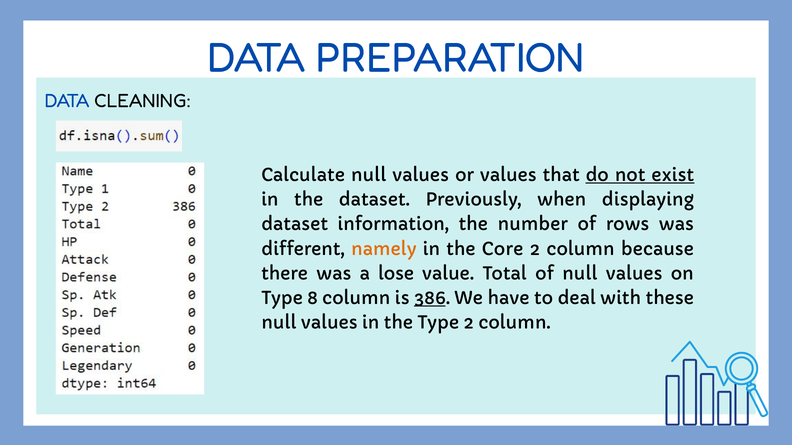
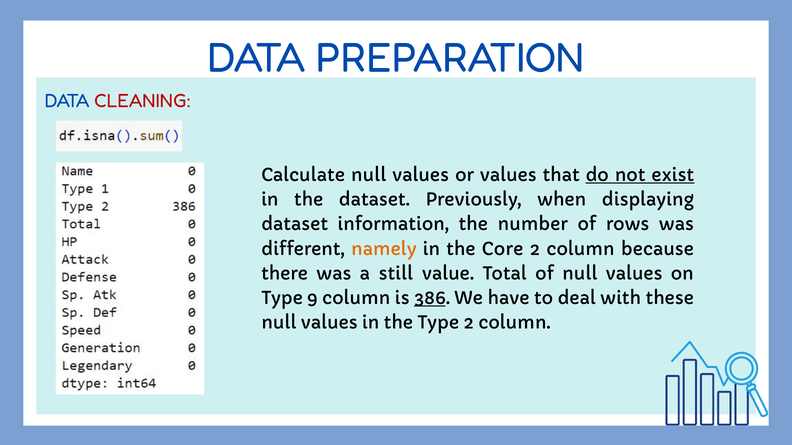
CLEANING colour: black -> red (142, 101)
lose: lose -> still (396, 274)
8: 8 -> 9 (313, 299)
